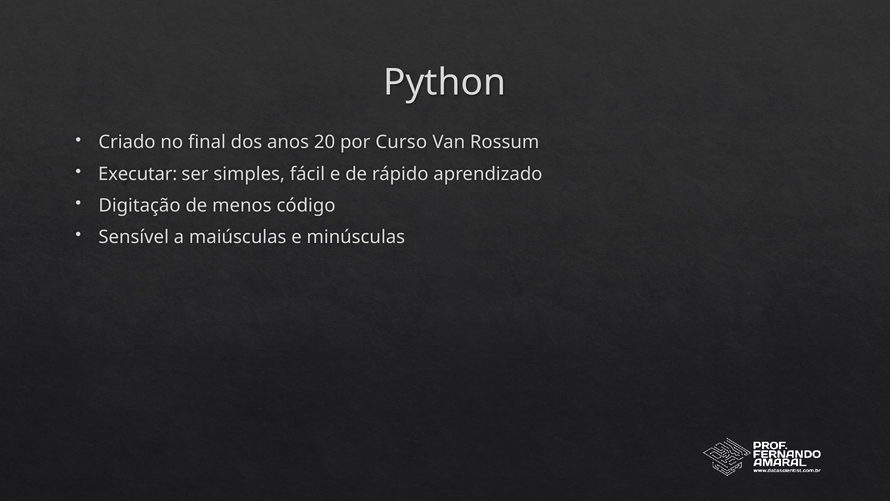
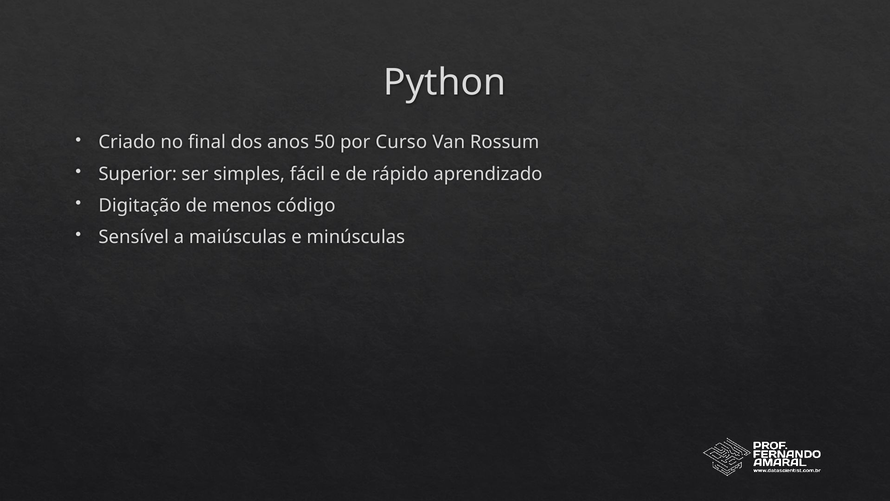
20: 20 -> 50 (325, 142)
Executar: Executar -> Superior (138, 174)
